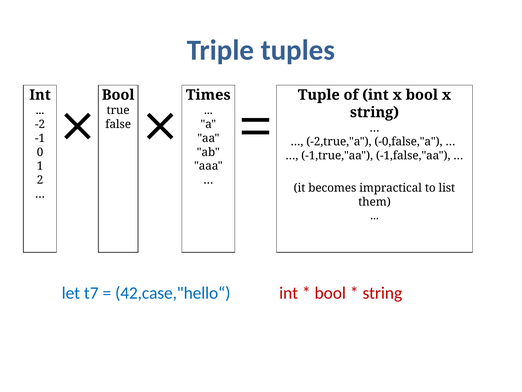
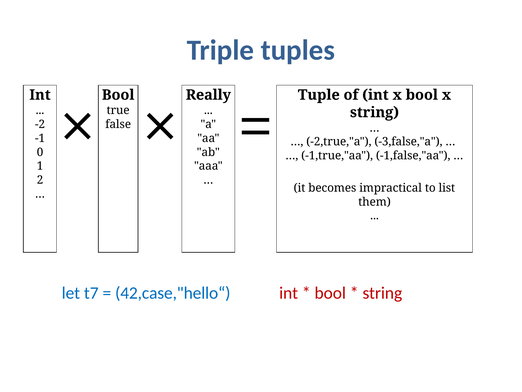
Times: Times -> Really (208, 95)
-0,false,"a: -0,false,"a -> -3,false,"a (408, 142)
